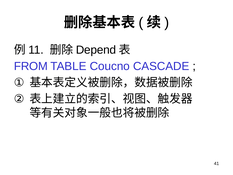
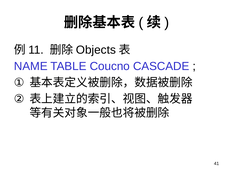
Depend: Depend -> Objects (96, 50)
FROM: FROM -> NAME (31, 66)
